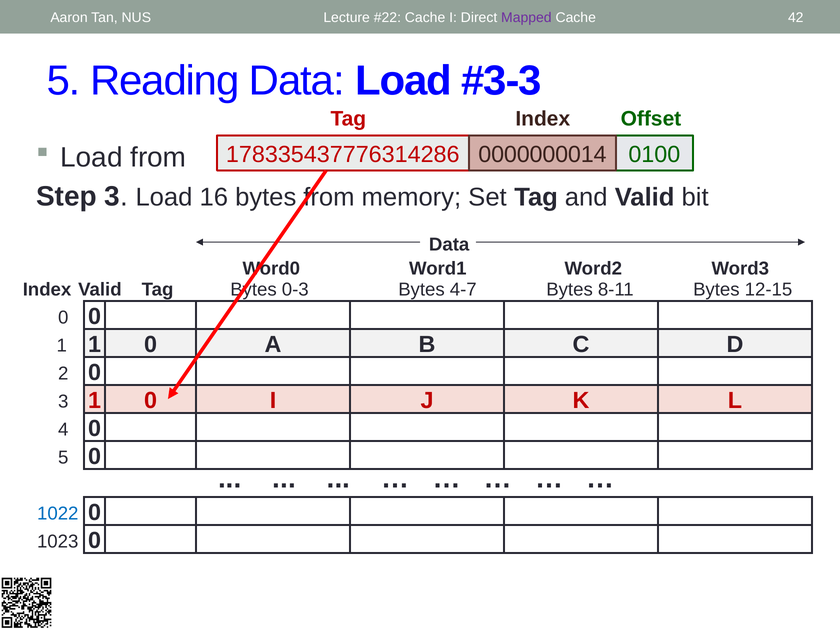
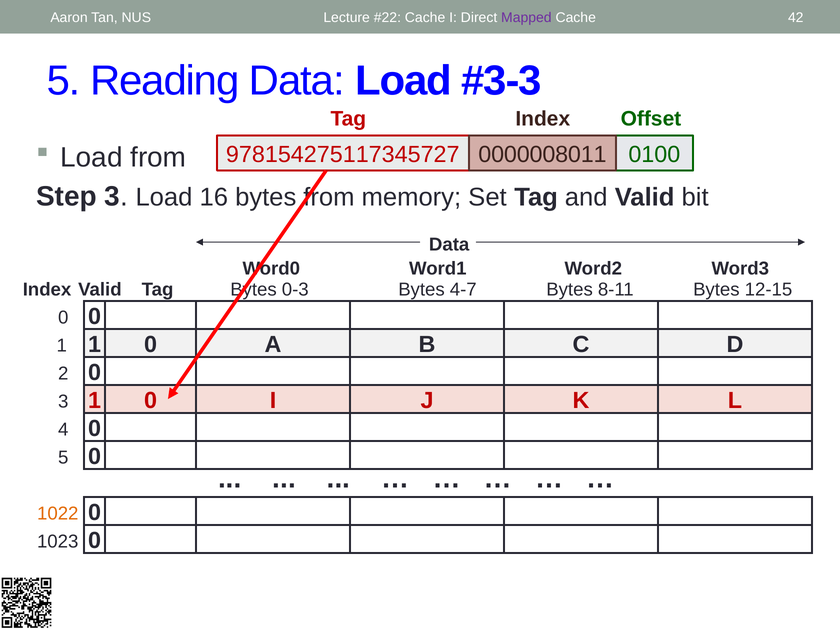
178335437776314286: 178335437776314286 -> 978154275117345727 (343, 155)
0000000014: 0000000014 -> 0000008011 (542, 155)
1022 colour: blue -> orange (58, 514)
